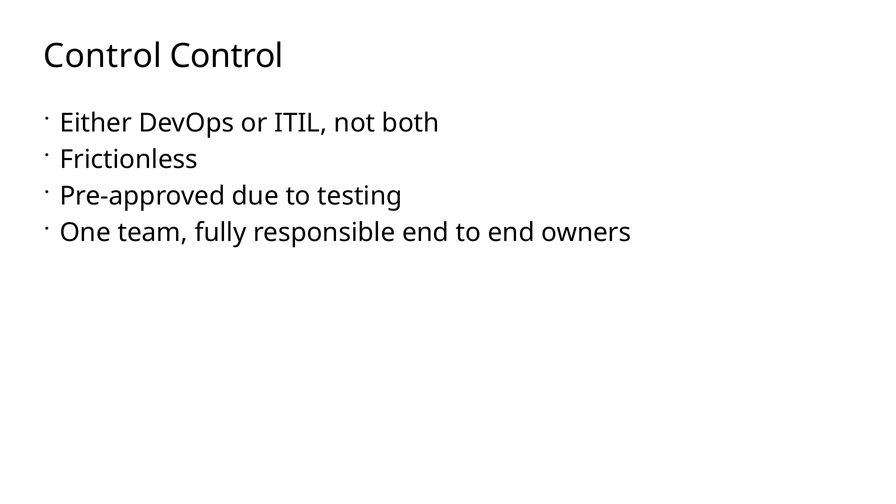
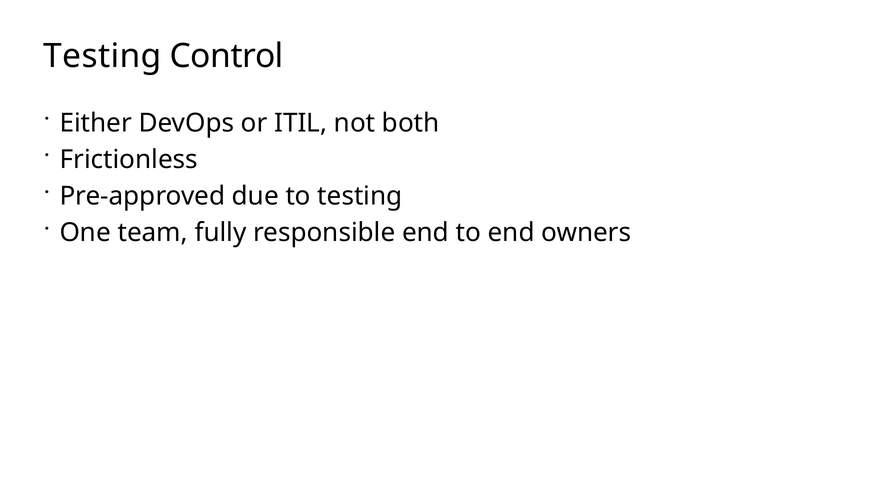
Control: Control -> Testing (102, 56)
